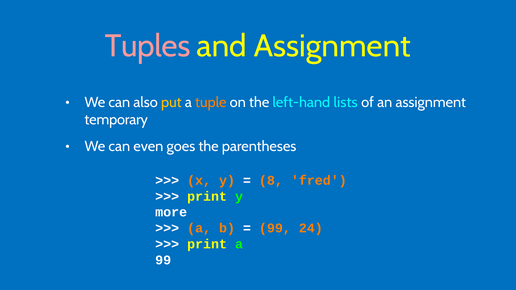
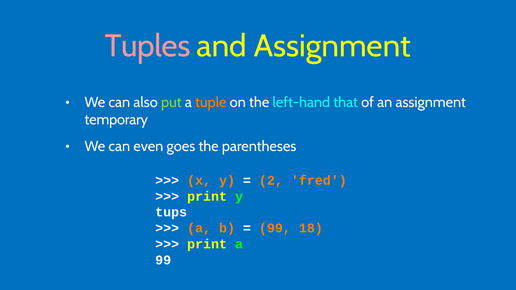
put colour: yellow -> light green (171, 103)
lists: lists -> that (346, 103)
8: 8 -> 2 (271, 181)
more: more -> tups (171, 212)
24: 24 -> 18 (311, 228)
